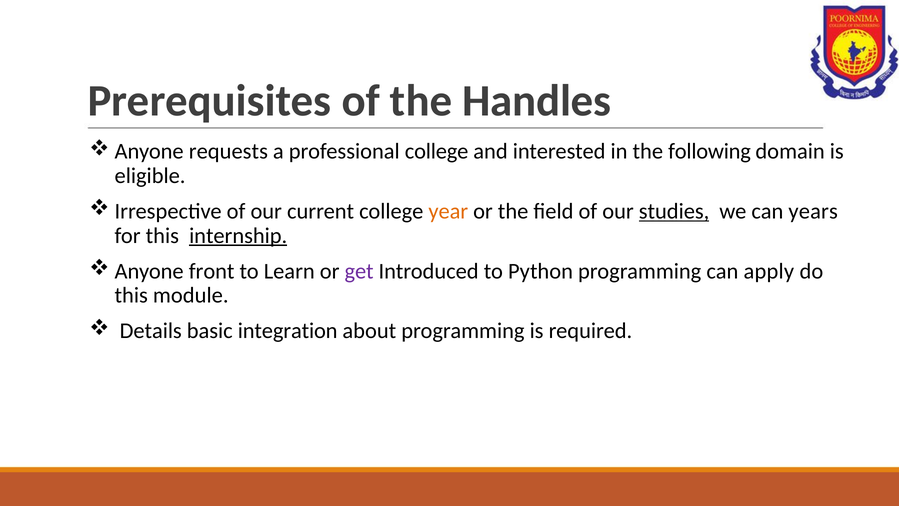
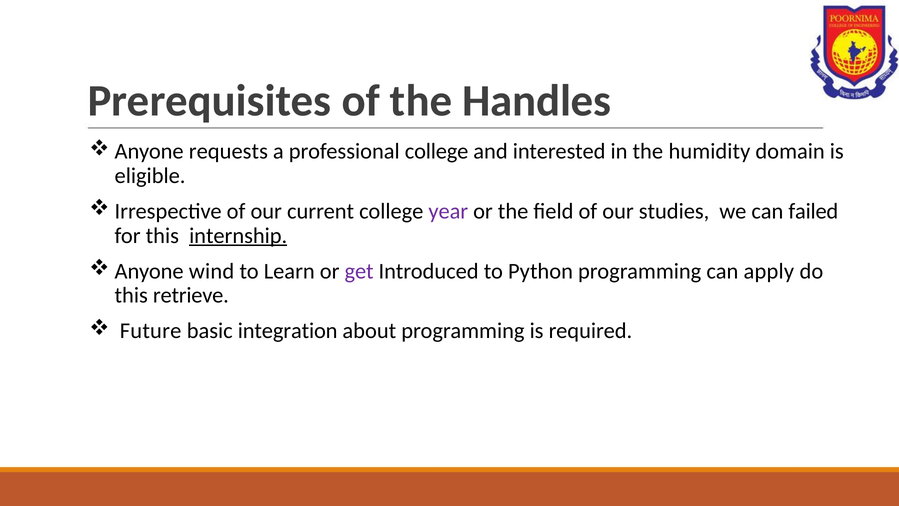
following: following -> humidity (709, 151)
year colour: orange -> purple (448, 211)
studies underline: present -> none (674, 211)
years: years -> failed (813, 211)
front: front -> wind (212, 271)
module: module -> retrieve (191, 295)
Details: Details -> Future (151, 331)
